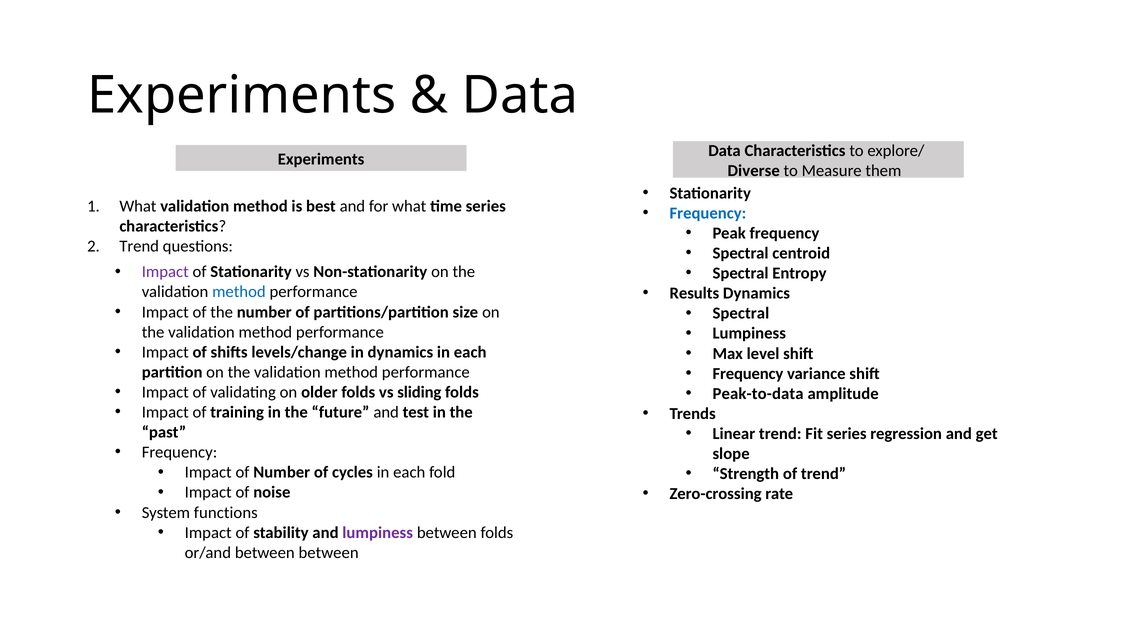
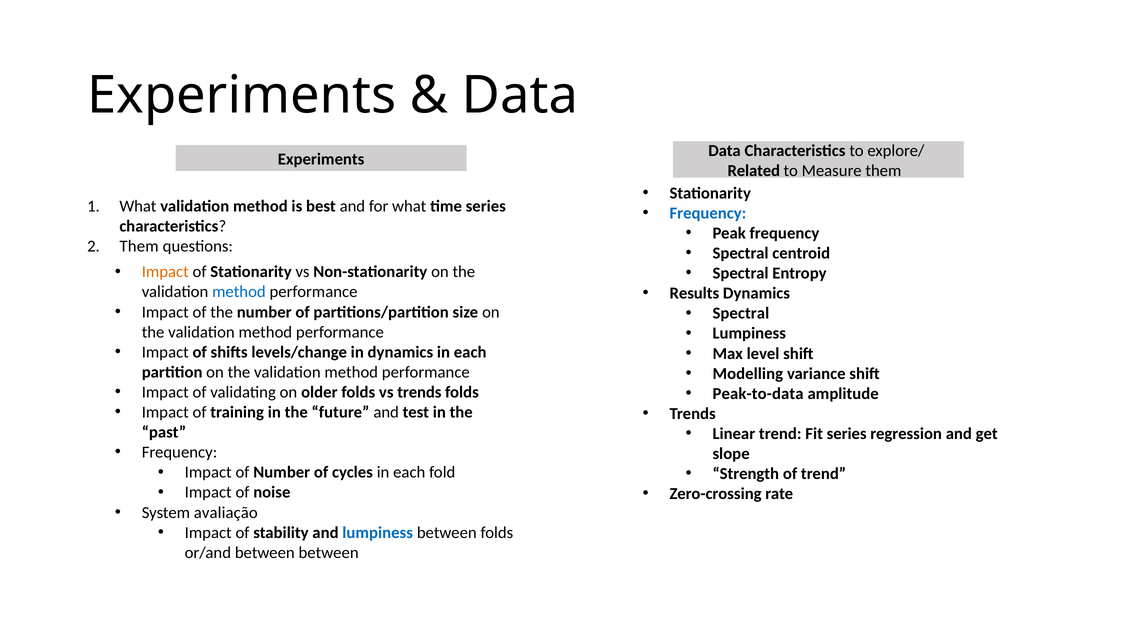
Diverse: Diverse -> Related (754, 171)
Trend: Trend -> Them (139, 246)
Impact colour: purple -> orange (165, 272)
Frequency: Frequency -> Modelling (748, 374)
vs sliding: sliding -> trends (419, 392)
functions: functions -> avaliação (226, 513)
lumpiness colour: purple -> blue (378, 533)
